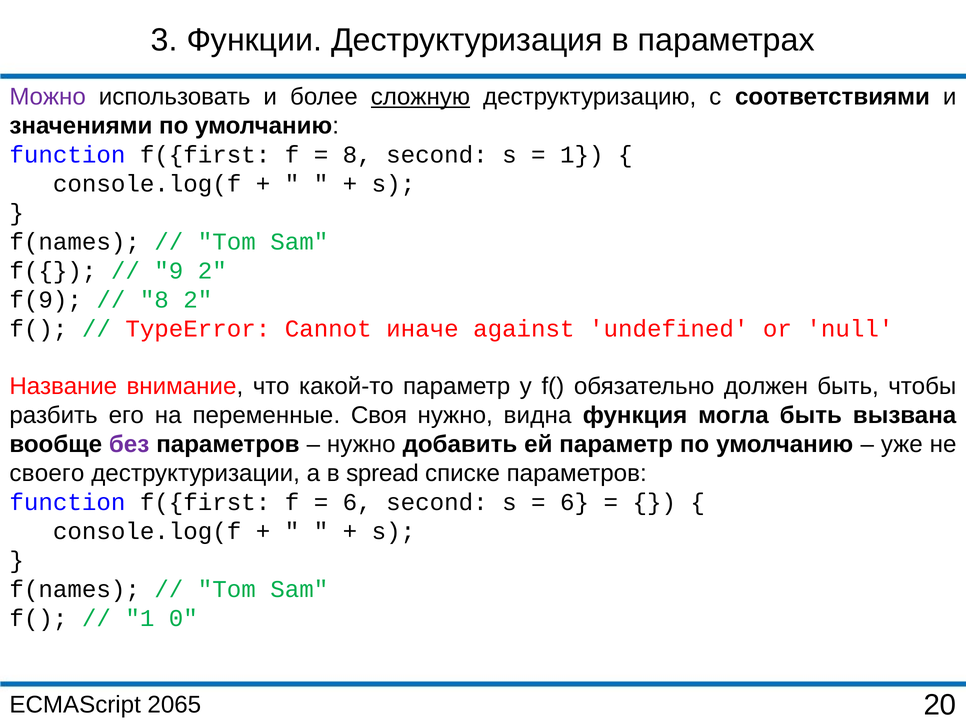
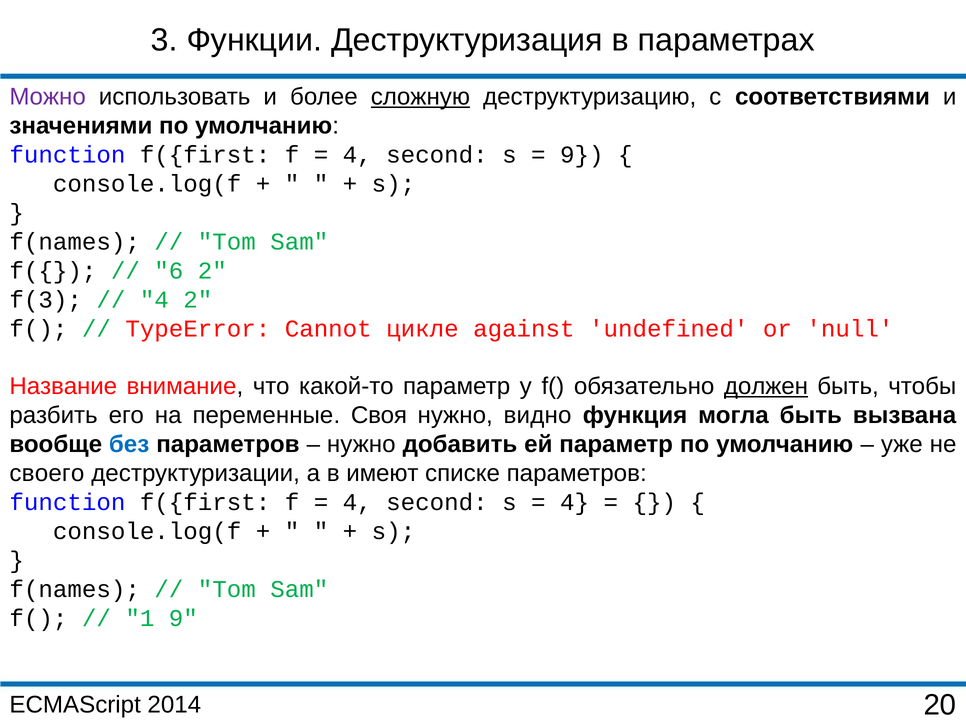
8: 8 -> 4 (357, 155)
1: 1 -> 9 (582, 155)
9: 9 -> 6 (169, 271)
f(9: f(9 -> f(3 (46, 300)
8: 8 -> 4 (154, 300)
иначе: иначе -> цикле (422, 329)
должен underline: none -> present (766, 387)
видна: видна -> видно (538, 416)
без colour: purple -> blue (129, 445)
spread: spread -> имеют (382, 474)
6: 6 -> 4 (357, 503)
6: 6 -> 4 (575, 503)
1 0: 0 -> 9 (183, 619)
2065: 2065 -> 2014 (174, 705)
